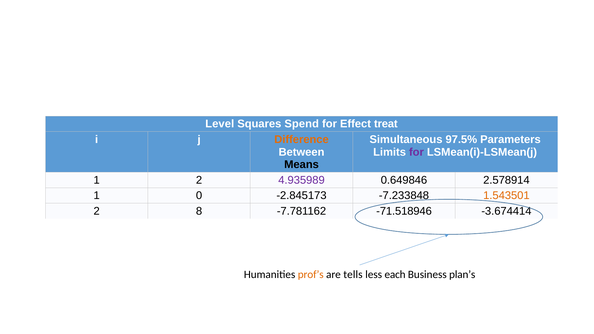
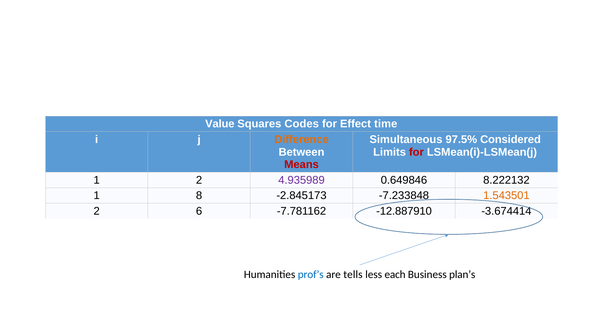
Level: Level -> Value (220, 124)
Spend: Spend -> Codes (302, 124)
treat: treat -> time (386, 124)
Parameters: Parameters -> Considered (510, 140)
for colour: purple -> red (416, 152)
Means colour: black -> red (302, 165)
2.578914: 2.578914 -> 8.222132 (506, 180)
0: 0 -> 8 (199, 196)
8: 8 -> 6 (199, 211)
-71.518946: -71.518946 -> -12.887910 (404, 211)
prof’s colour: orange -> blue (311, 275)
